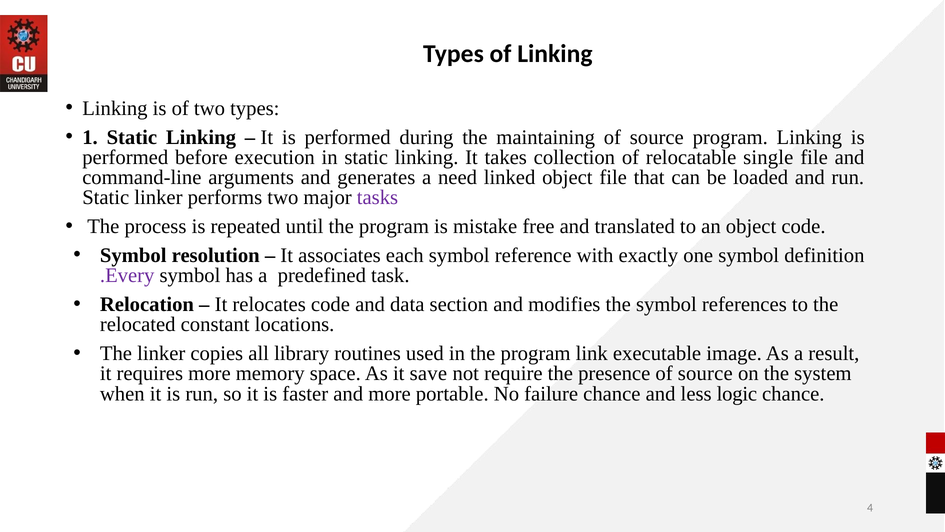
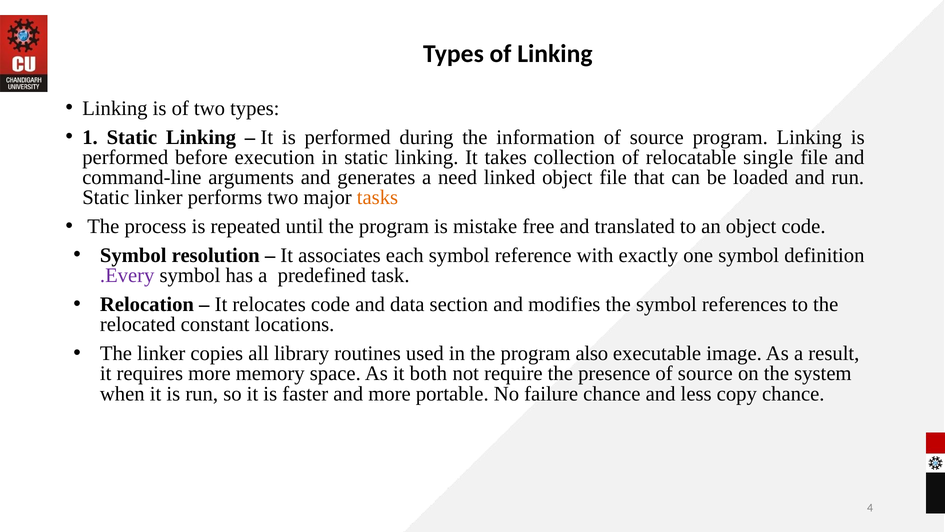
maintaining: maintaining -> information (546, 137)
tasks colour: purple -> orange (377, 197)
link: link -> also (592, 353)
save: save -> both (428, 373)
logic: logic -> copy (737, 393)
